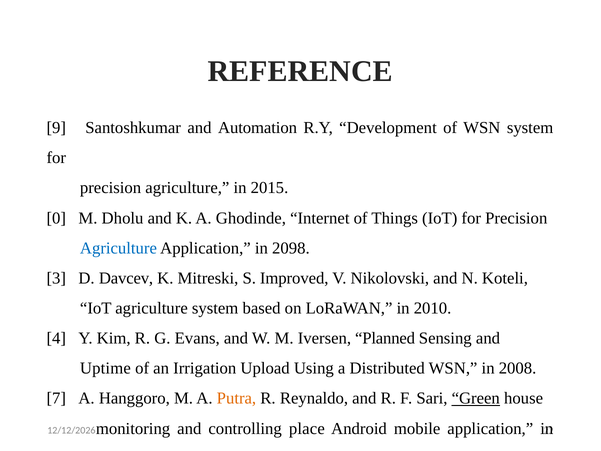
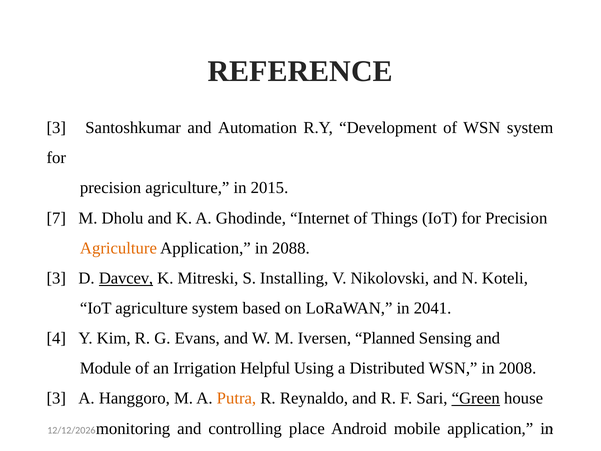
9: 9 -> 3 (56, 128)
0: 0 -> 7 (56, 218)
Agriculture colour: blue -> orange (118, 248)
2098: 2098 -> 2088 (291, 248)
Davcev underline: none -> present (126, 278)
Improved: Improved -> Installing (294, 278)
2010: 2010 -> 2041 (433, 308)
Uptime: Uptime -> Module (106, 368)
Upload: Upload -> Helpful (265, 368)
7: 7 -> 3 (56, 398)
